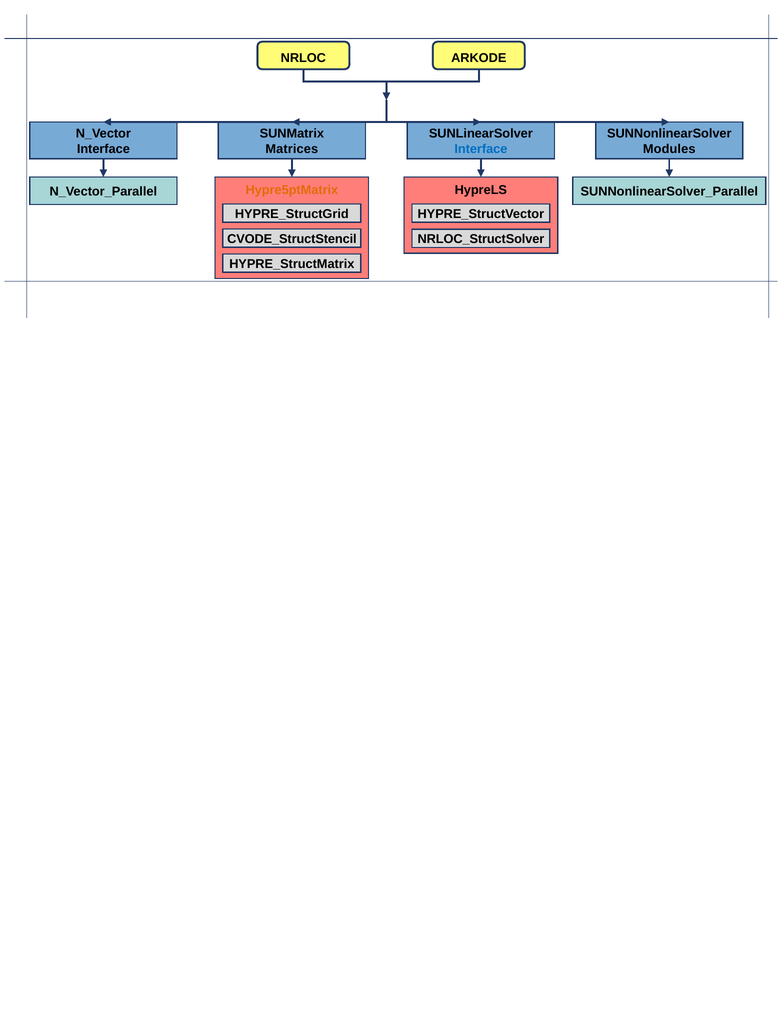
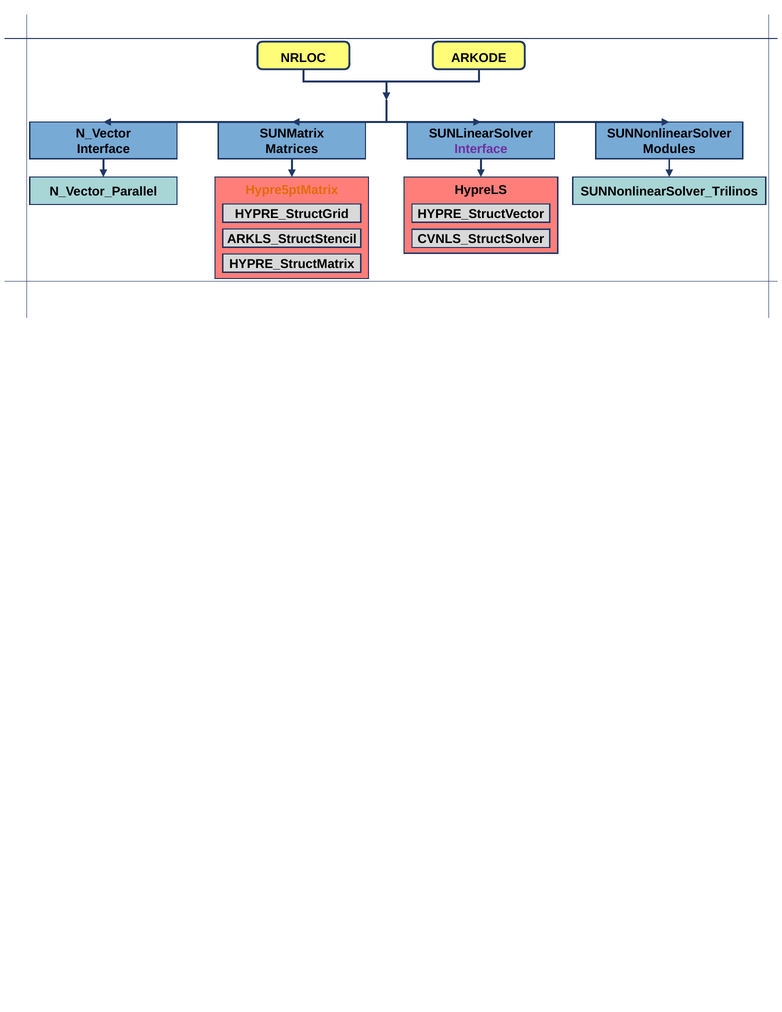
Interface colour: blue -> purple (481, 149)
SUNNonlinearSolver_Parallel: SUNNonlinearSolver_Parallel -> SUNNonlinearSolver_Trilinos (669, 192)
CVODE_StructStencil: CVODE_StructStencil -> ARKLS_StructStencil (292, 239)
NRLOC_StructSolver: NRLOC_StructSolver -> CVNLS_StructSolver (481, 239)
